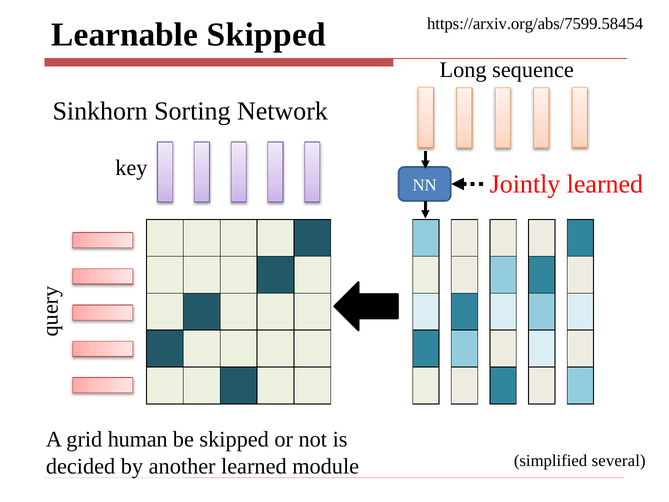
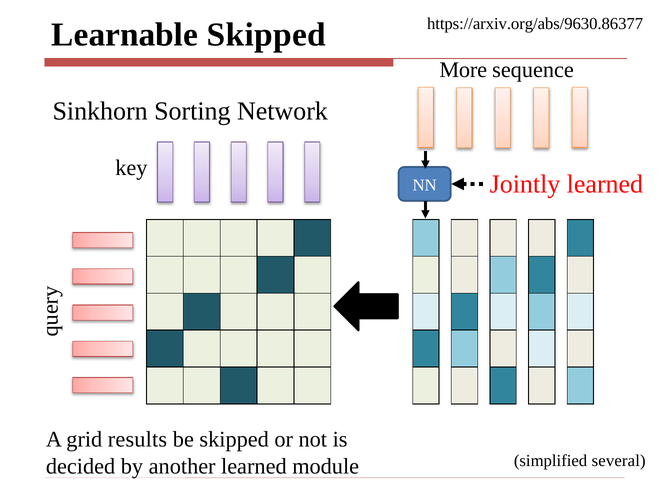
https://arxiv.org/abs/7599.58454: https://arxiv.org/abs/7599.58454 -> https://arxiv.org/abs/9630.86377 (535, 23)
Long: Long -> More (463, 70)
human: human -> results (137, 439)
